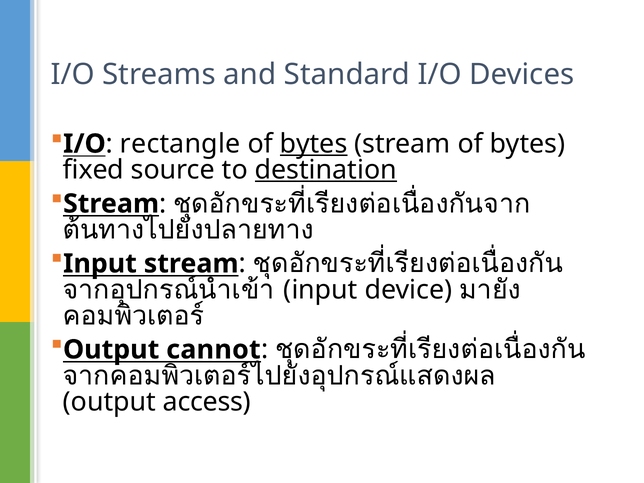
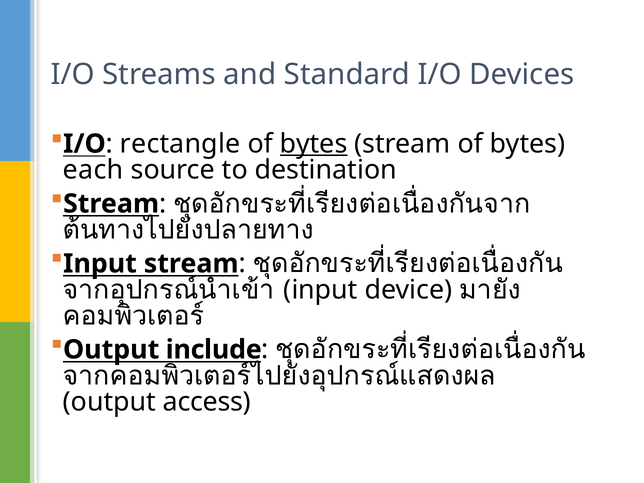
fixed: fixed -> each (93, 170)
destination underline: present -> none (326, 170)
cannot: cannot -> include (214, 350)
